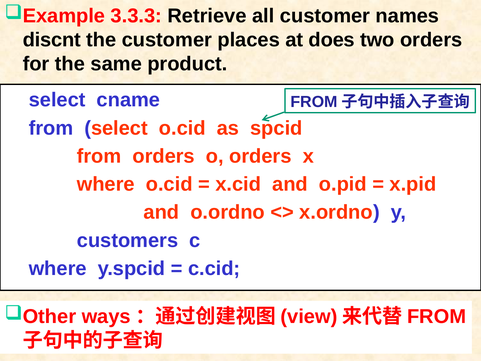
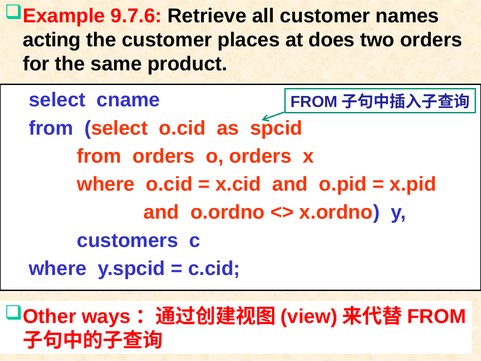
3.3.3: 3.3.3 -> 9.7.6 (136, 16)
discnt: discnt -> acting (52, 40)
